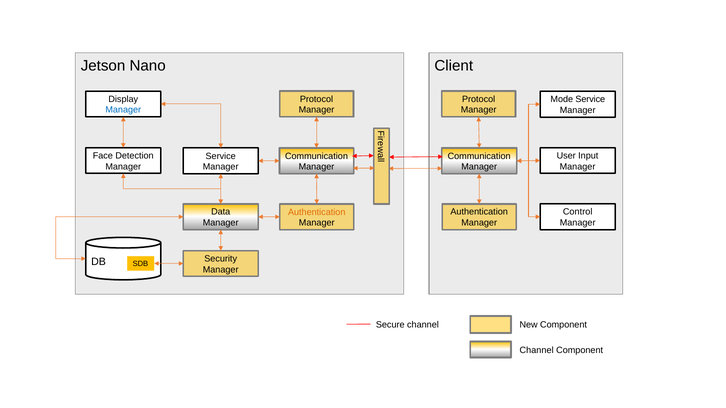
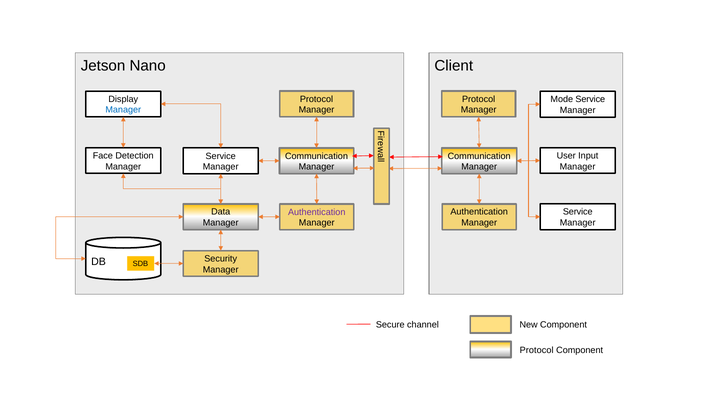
Authentication colour: orange -> purple (317, 212)
Control: Control -> Service (578, 212)
Channel: Channel -> Protocol (537, 351)
